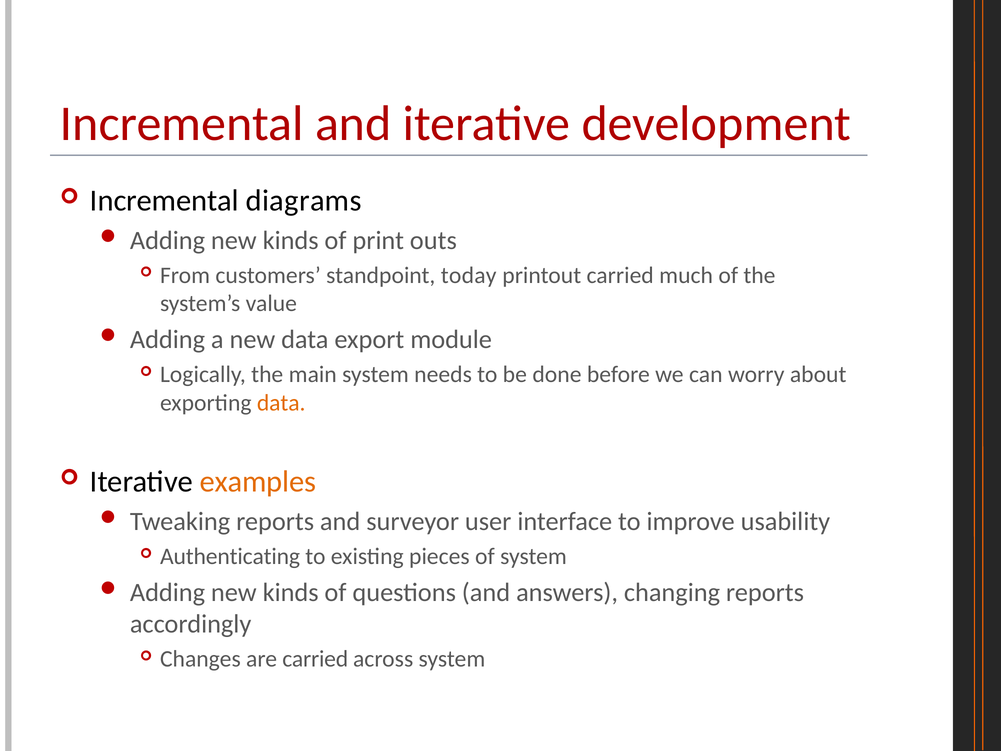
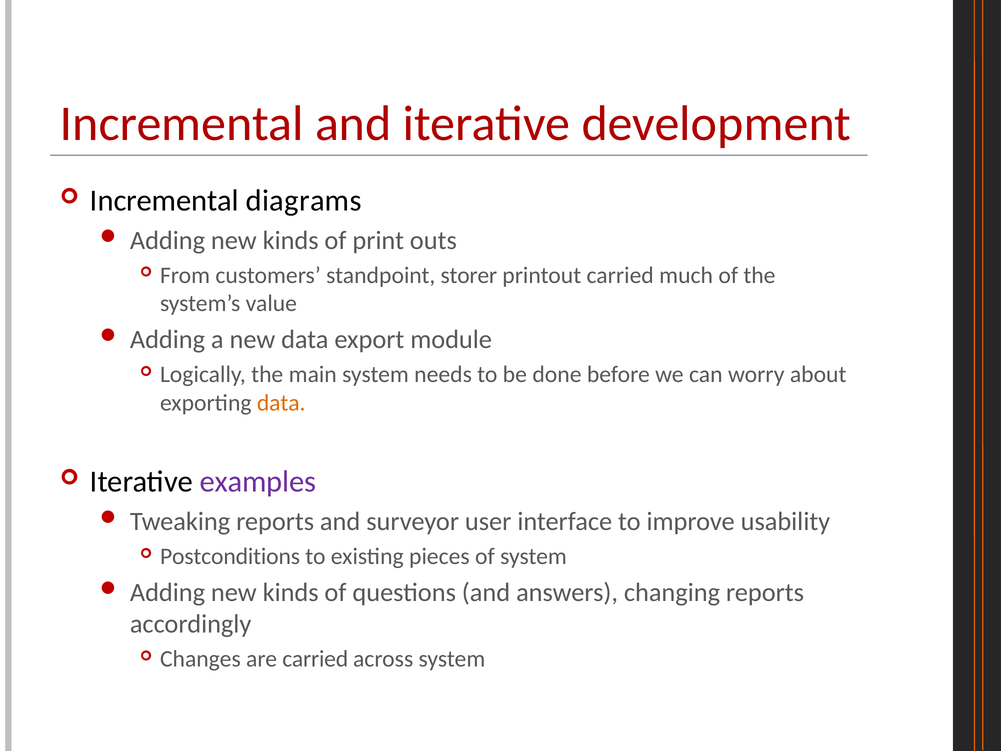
today: today -> storer (469, 275)
examples colour: orange -> purple (258, 482)
Authenticating: Authenticating -> Postconditions (230, 556)
